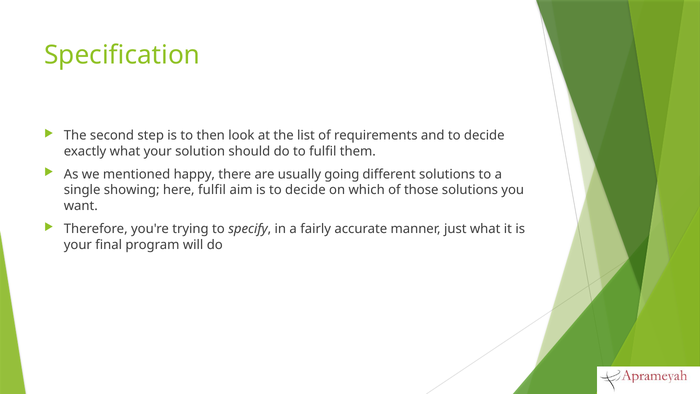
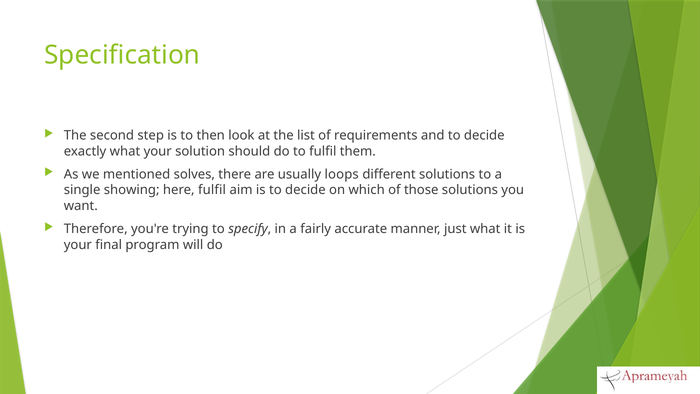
happy: happy -> solves (194, 174)
going: going -> loops (342, 174)
